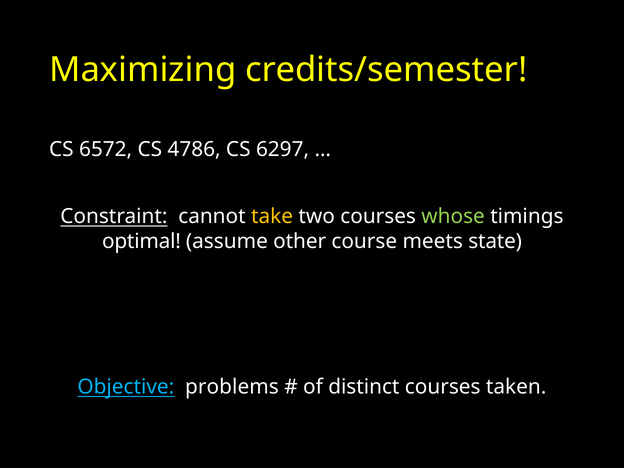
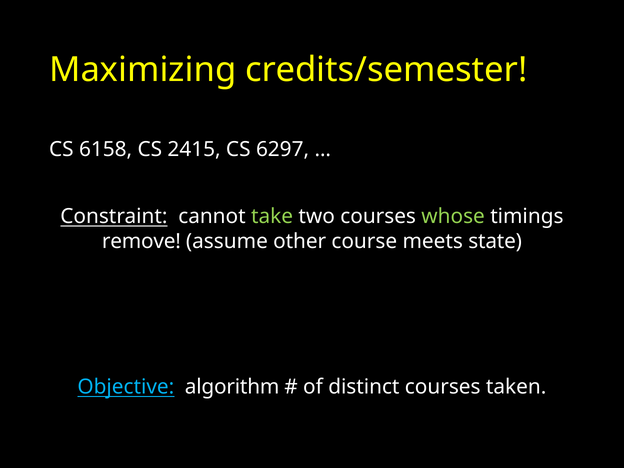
6572: 6572 -> 6158 (106, 149)
4786: 4786 -> 2415 (194, 149)
take colour: yellow -> light green (272, 217)
optimal: optimal -> remove (141, 242)
problems: problems -> algorithm (232, 387)
